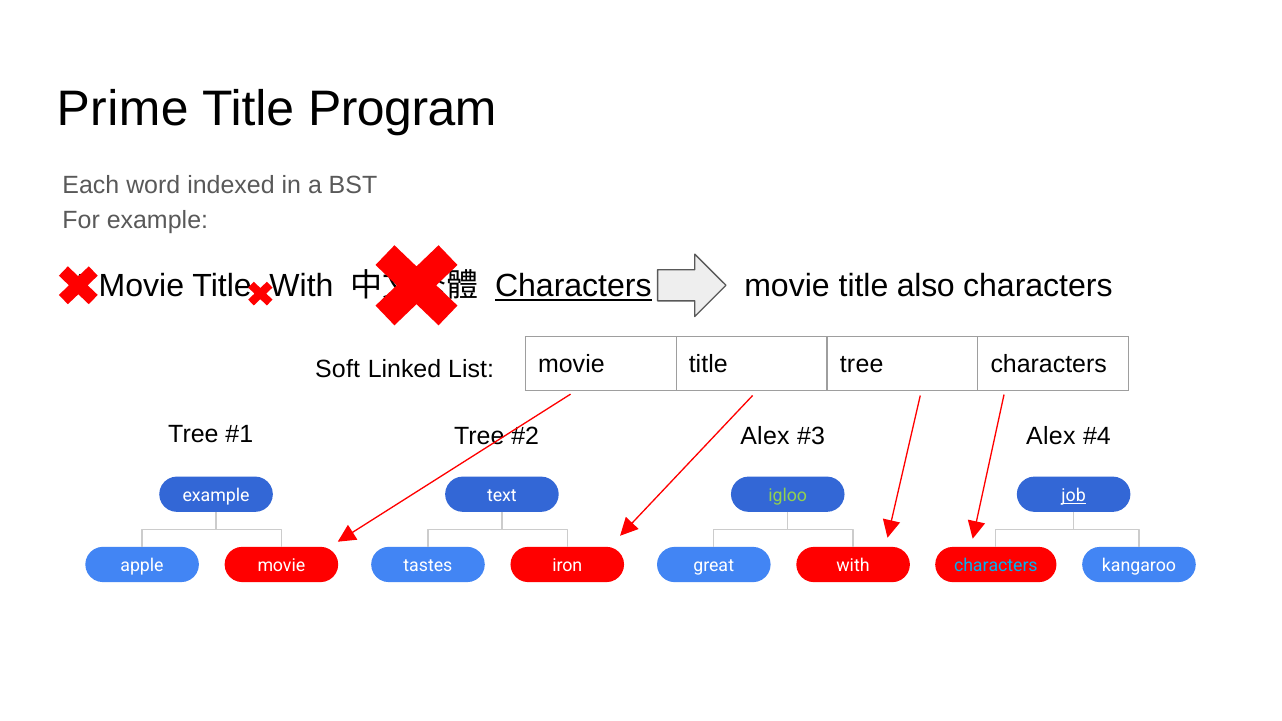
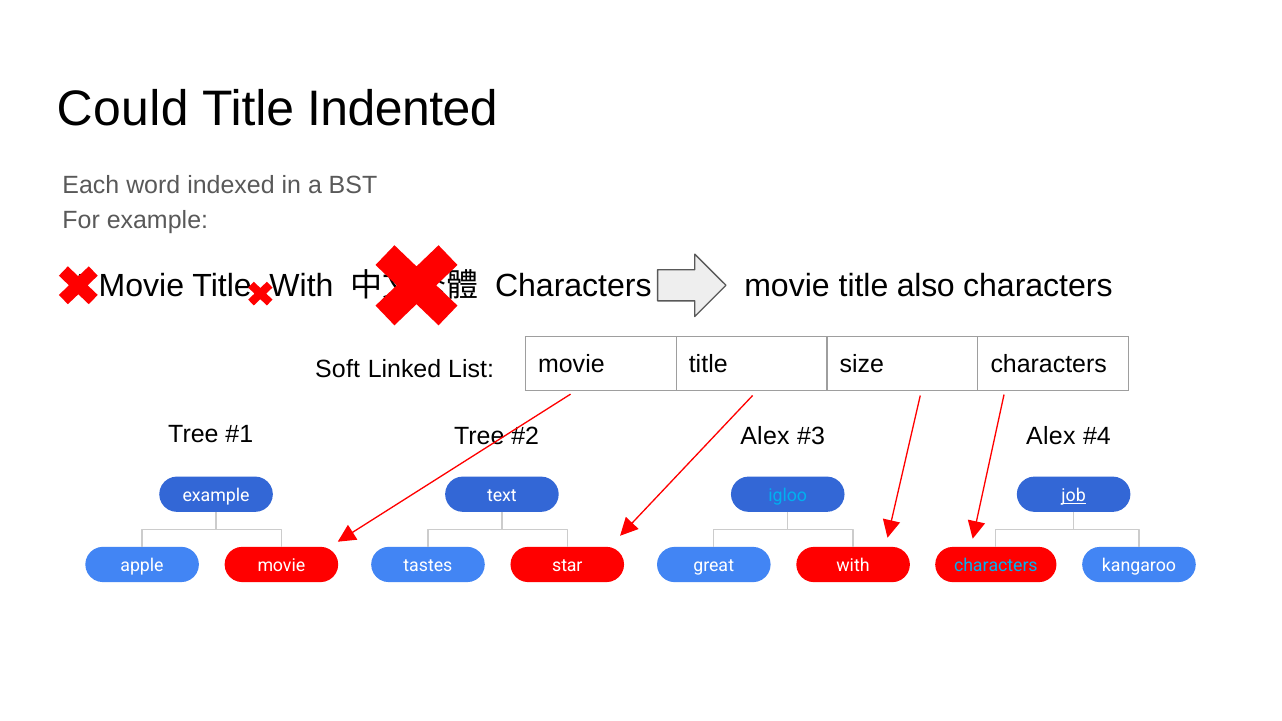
Prime: Prime -> Could (123, 109)
Program: Program -> Indented (402, 109)
Characters underline: present -> none (573, 286)
title tree: tree -> size (862, 364)
igloo colour: light green -> light blue (788, 496)
iron: iron -> star (567, 566)
